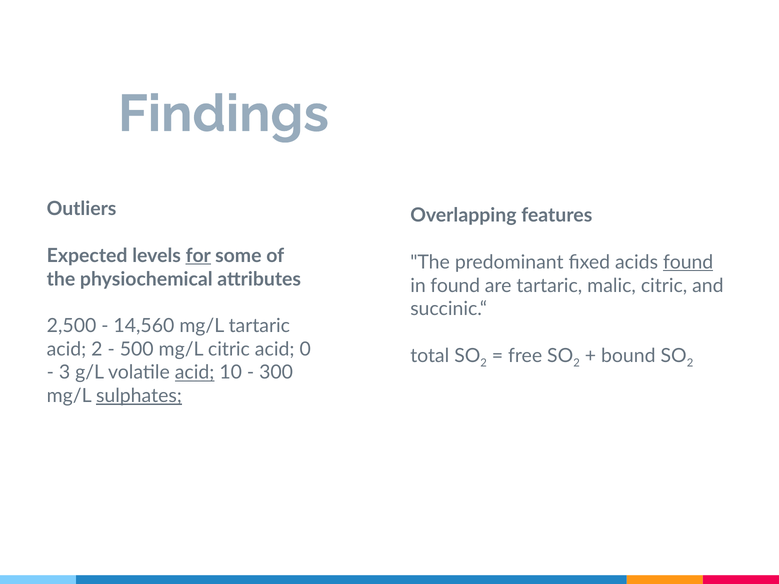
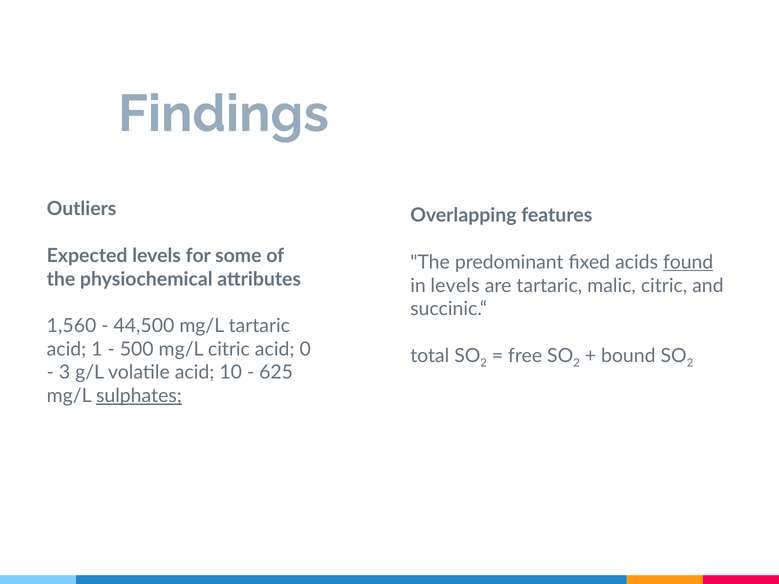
for underline: present -> none (198, 256)
in found: found -> levels (455, 286)
2,500: 2,500 -> 1,560 (72, 326)
14,560: 14,560 -> 44,500 (144, 326)
acid 2: 2 -> 1 (97, 349)
acid underline: present -> none (195, 373)
300: 300 -> 625 (276, 373)
